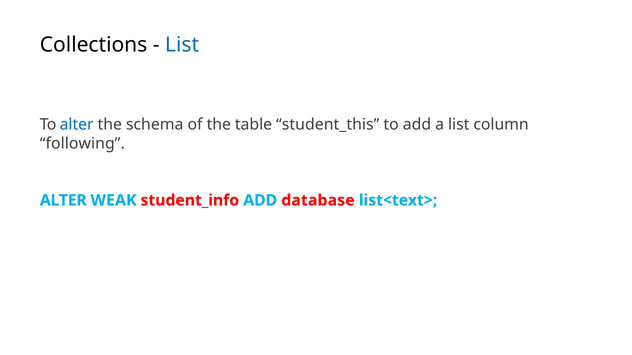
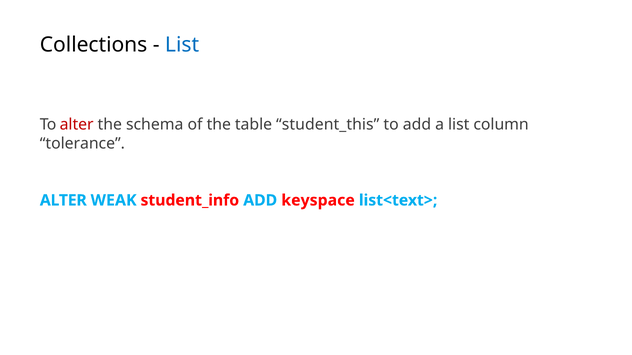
alter colour: blue -> red (77, 125)
following: following -> tolerance (82, 144)
database: database -> keyspace (318, 201)
